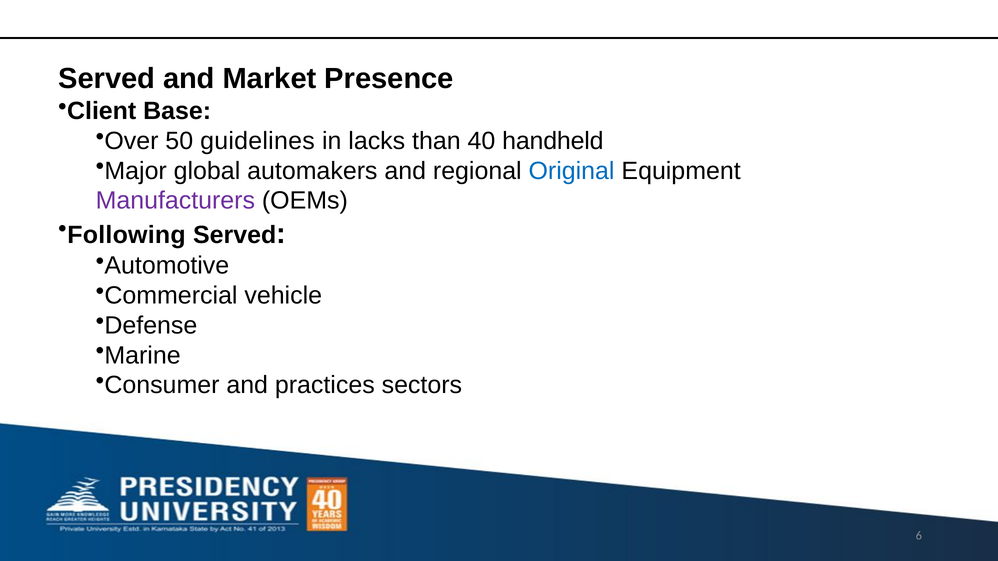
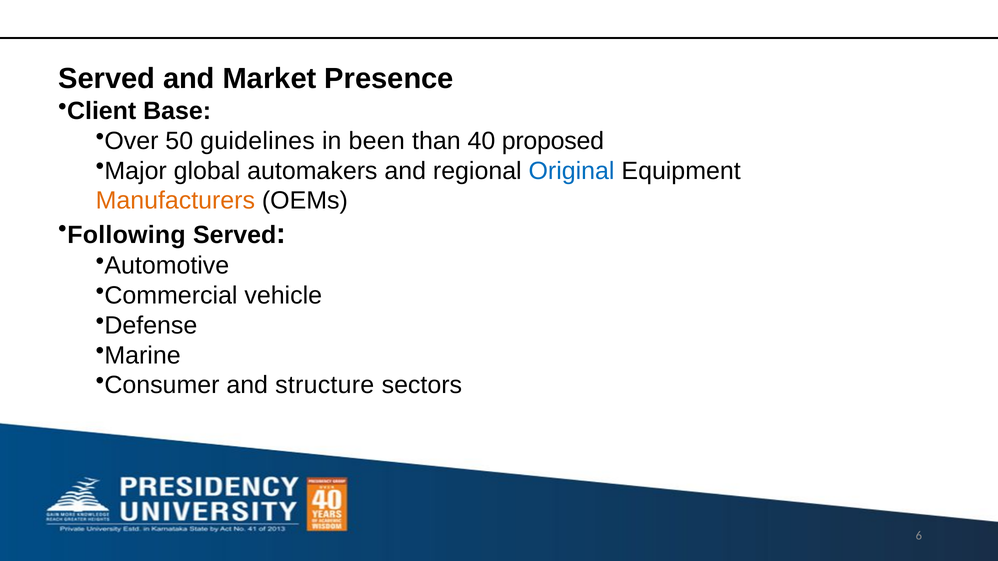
lacks: lacks -> been (377, 141)
handheld: handheld -> proposed (553, 141)
Manufacturers colour: purple -> orange (175, 201)
practices: practices -> structure (325, 385)
